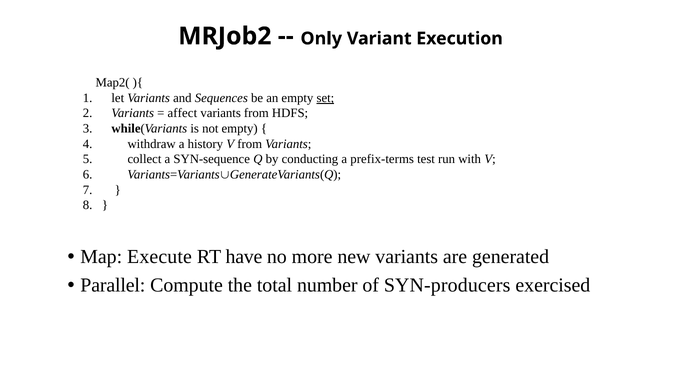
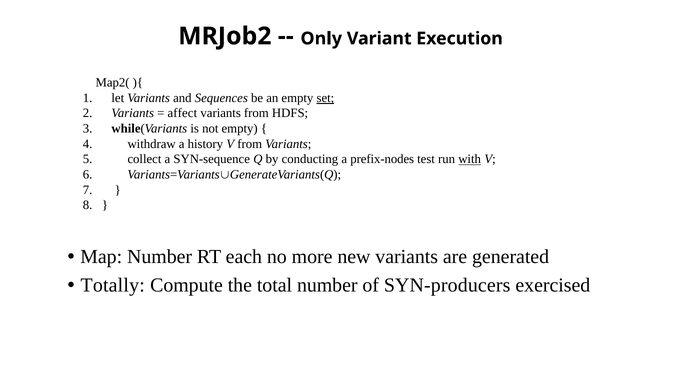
prefix-terms: prefix-terms -> prefix-nodes (382, 159)
with underline: none -> present (470, 159)
Map Execute: Execute -> Number (160, 257)
have: have -> each (244, 257)
Parallel: Parallel -> Totally (113, 285)
